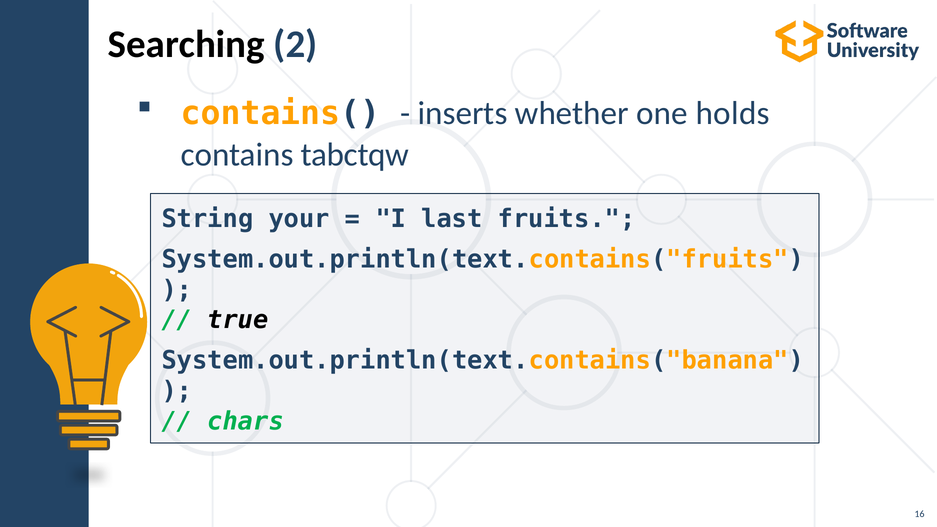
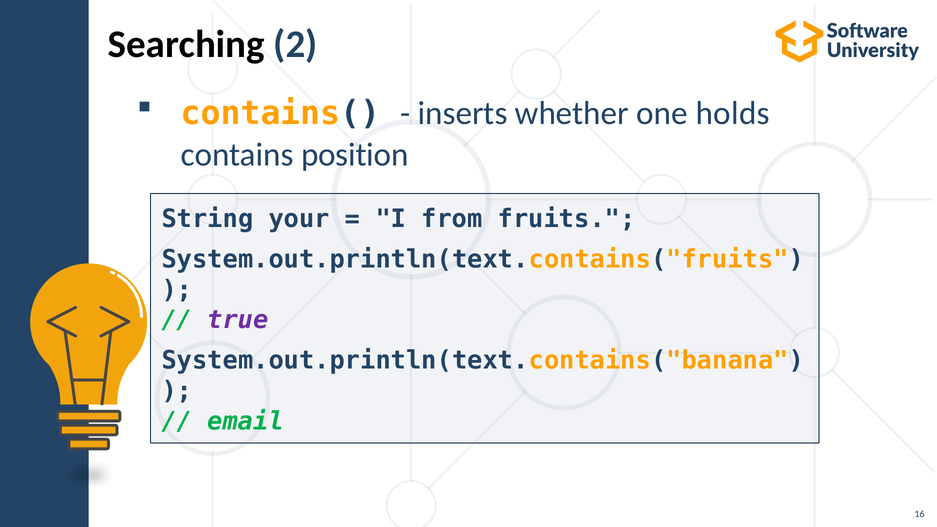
tabctqw: tabctqw -> position (355, 155)
last: last -> from (452, 219)
true colour: black -> purple (238, 320)
chars: chars -> email (246, 421)
